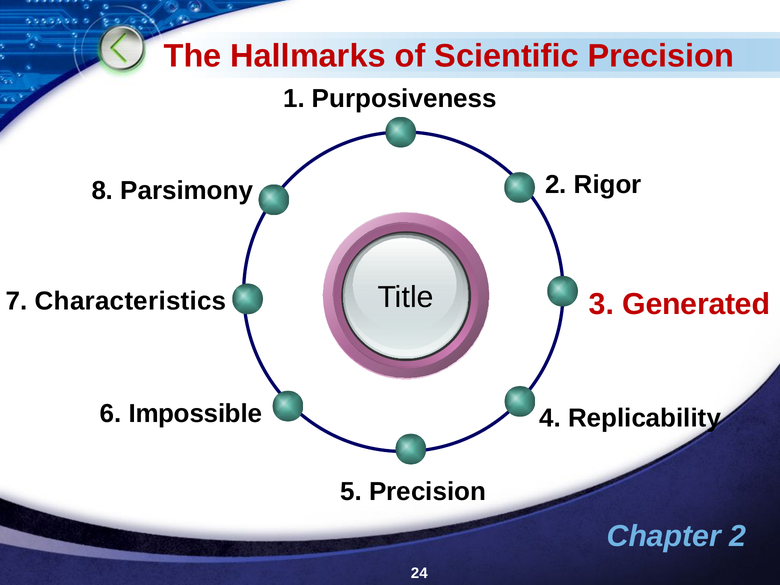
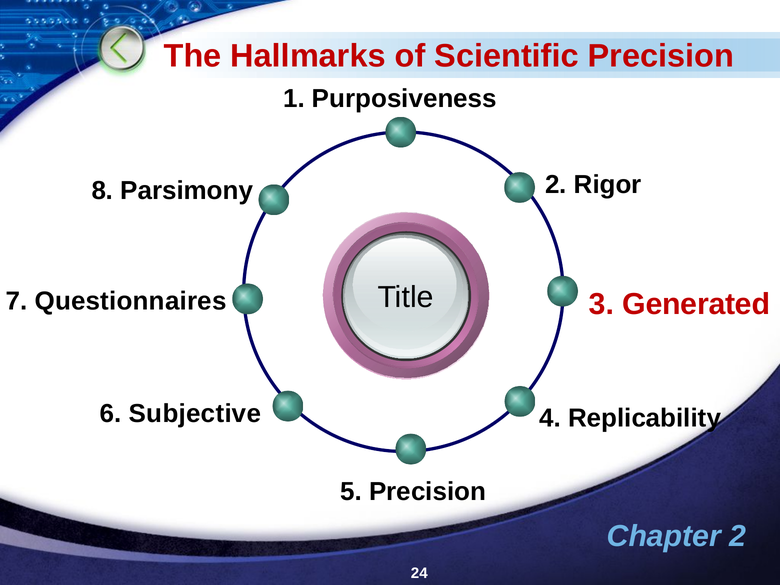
Characteristics: Characteristics -> Questionnaires (131, 301)
Impossible: Impossible -> Subjective (195, 414)
